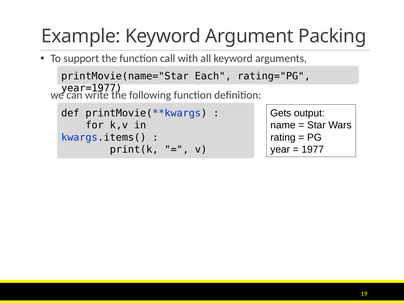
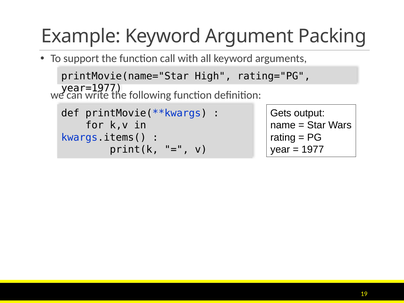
Each: Each -> High (213, 76)
